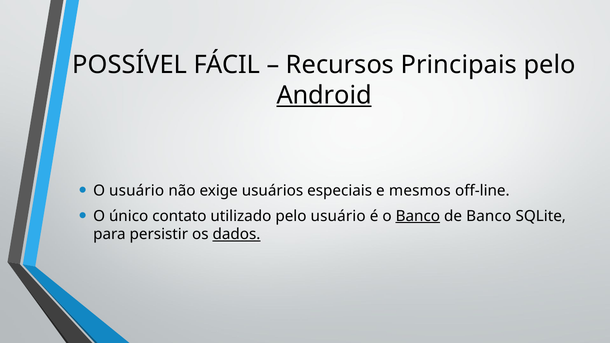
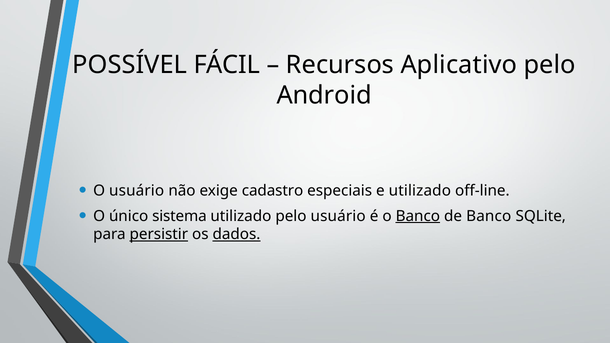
Principais: Principais -> Aplicativo (459, 65)
Android underline: present -> none (324, 95)
usuários: usuários -> cadastro (273, 191)
e mesmos: mesmos -> utilizado (420, 191)
contato: contato -> sistema (179, 216)
persistir underline: none -> present (159, 234)
